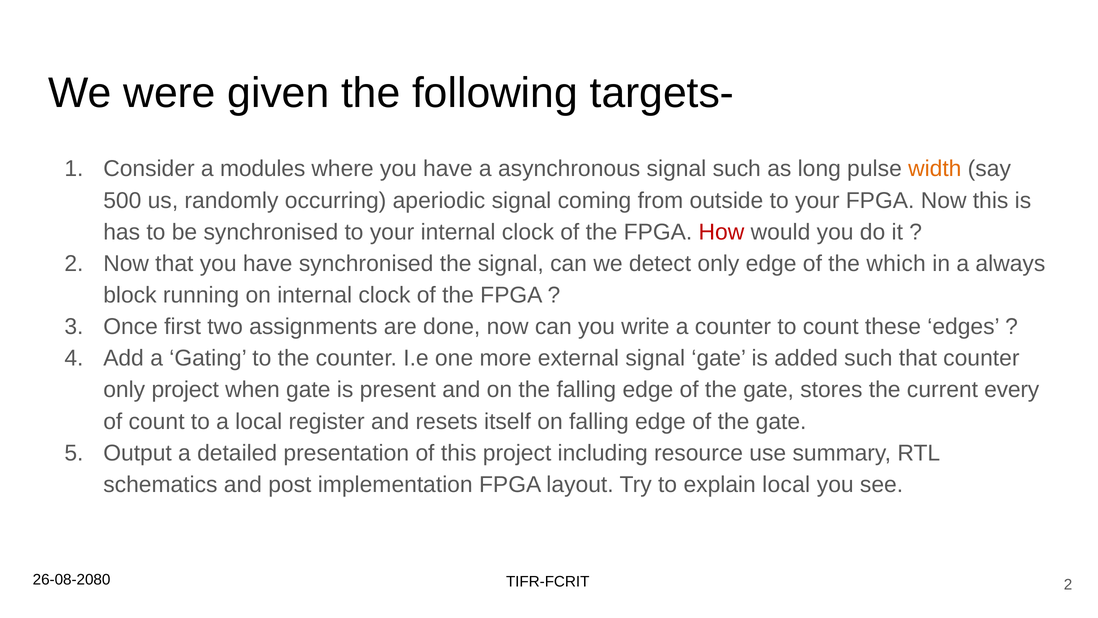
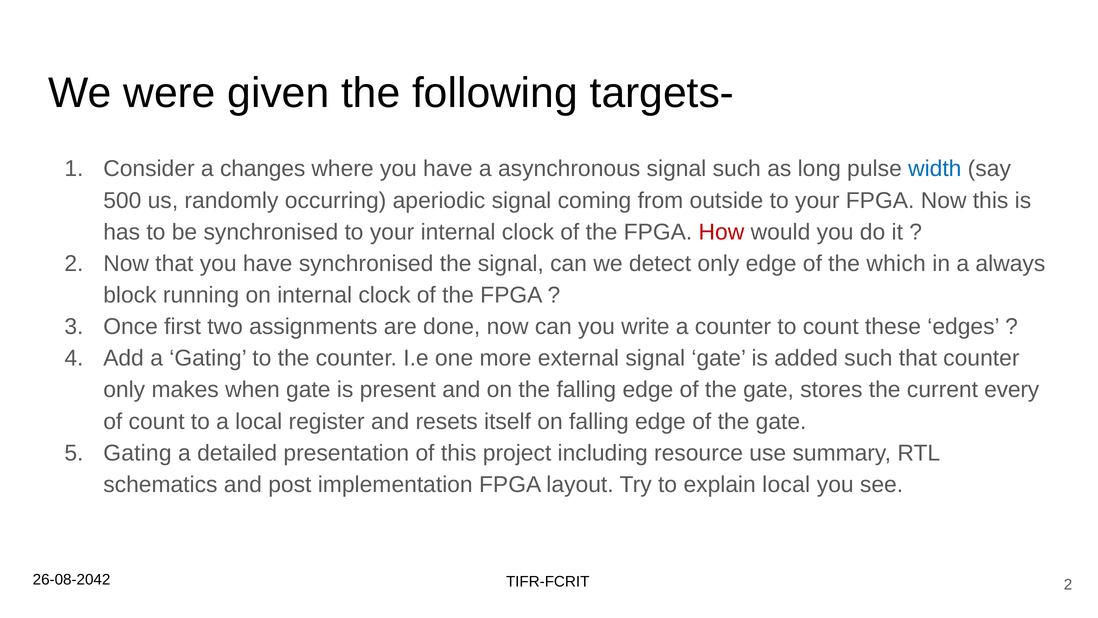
modules: modules -> changes (263, 169)
width colour: orange -> blue (935, 169)
only project: project -> makes (185, 390)
Output: Output -> Gating (137, 453)
26-08-2080: 26-08-2080 -> 26-08-2042 (72, 579)
